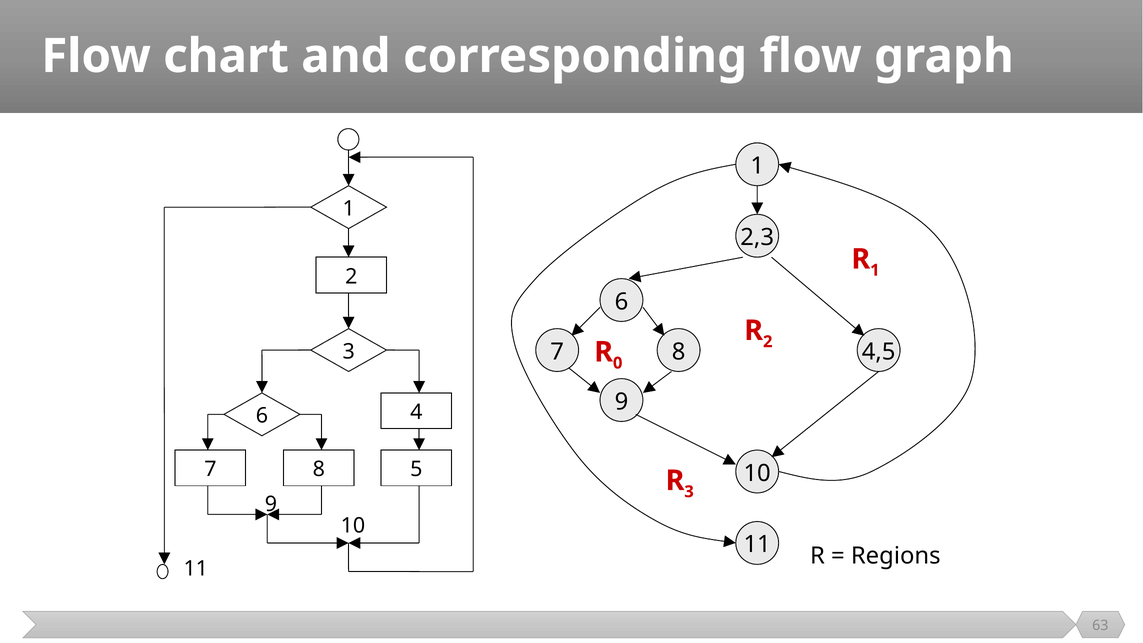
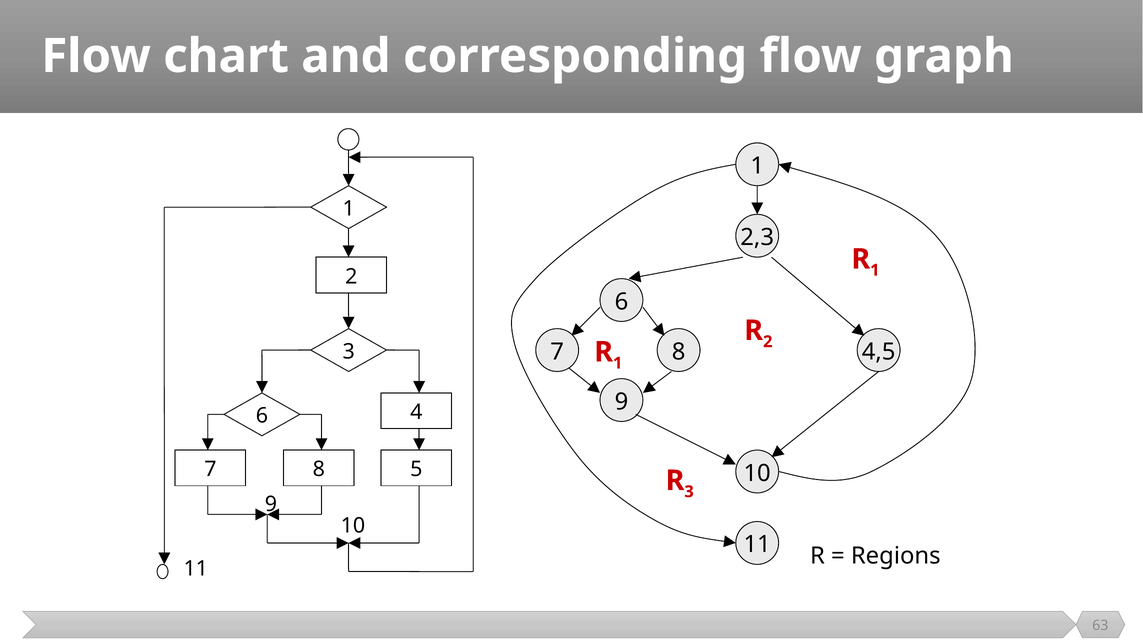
0: 0 -> 1 (618, 363)
